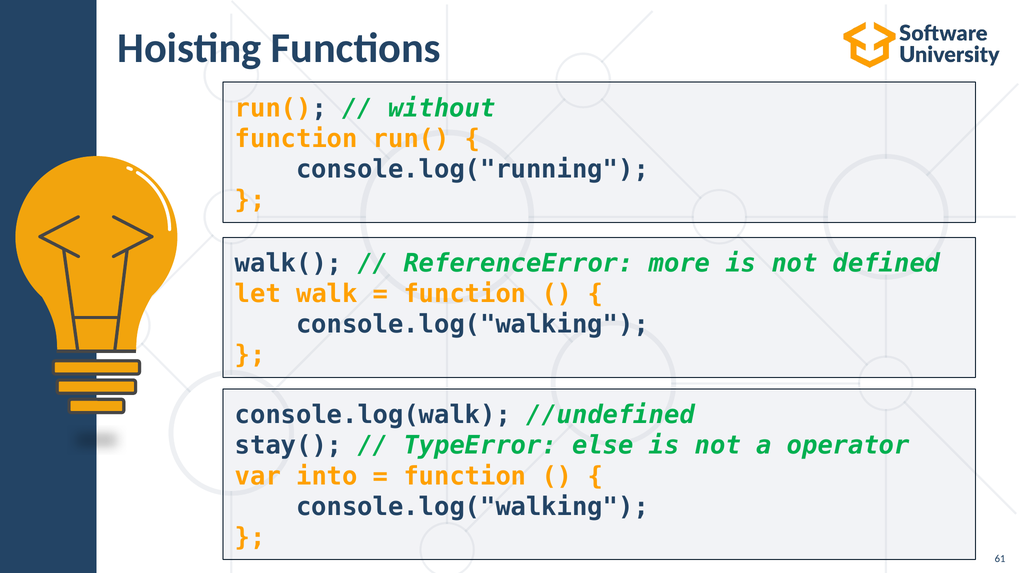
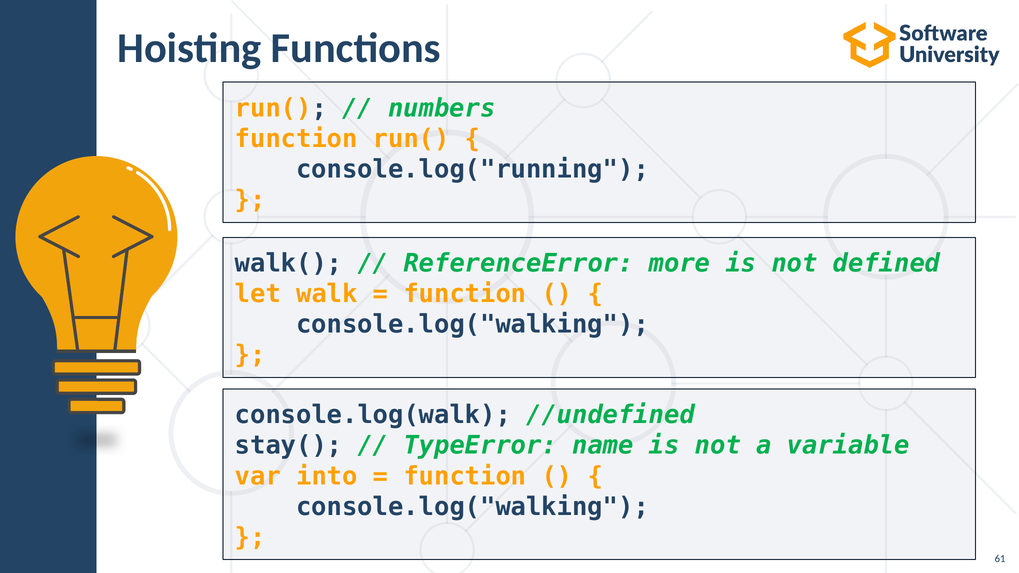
without: without -> numbers (442, 108)
else: else -> name (603, 446)
operator: operator -> variable (848, 446)
